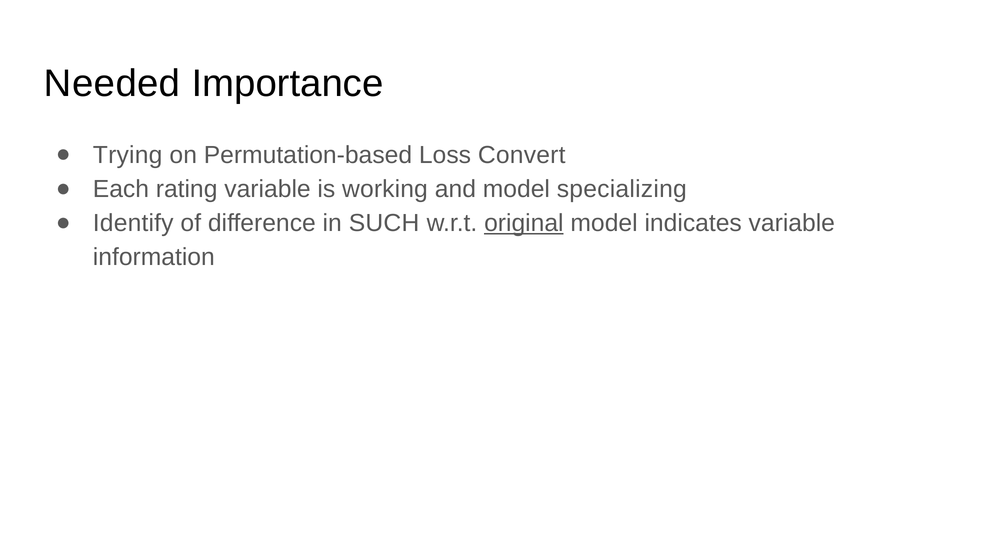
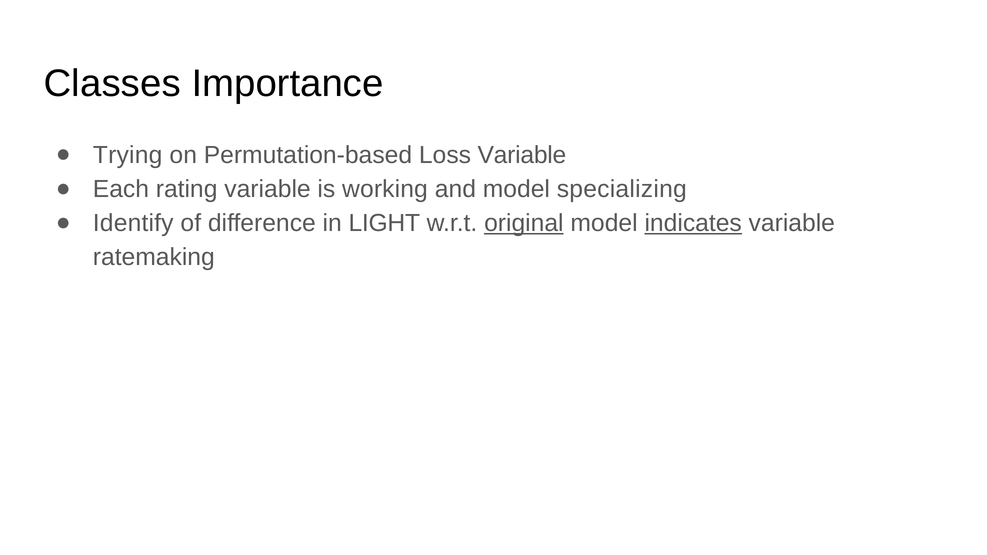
Needed: Needed -> Classes (112, 84)
Loss Convert: Convert -> Variable (522, 155)
SUCH: SUCH -> LIGHT (384, 223)
indicates underline: none -> present (693, 223)
information: information -> ratemaking (154, 257)
